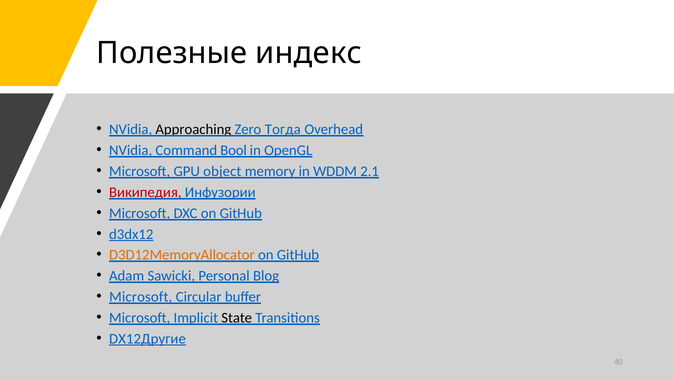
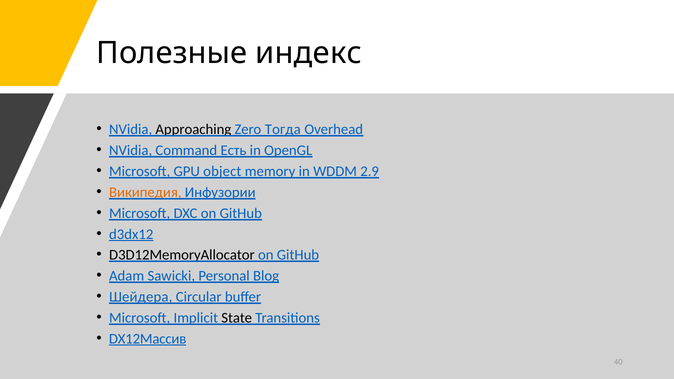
Bool: Bool -> Есть (233, 151)
2.1: 2.1 -> 2.9 (370, 171)
Википедия colour: red -> orange (145, 192)
D3D12MemoryAllocator colour: orange -> black (182, 255)
Microsoft: Microsoft -> Шейдера (141, 297)
DX12Другие: DX12Другие -> DX12Массив (148, 339)
